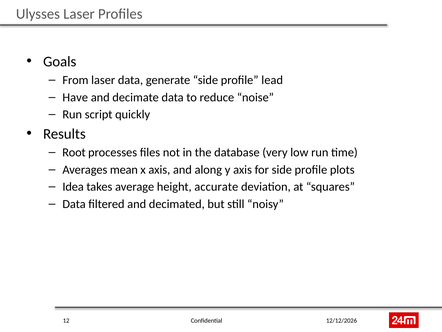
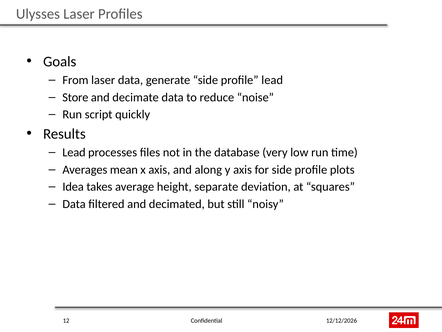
Have: Have -> Store (75, 97)
Root: Root -> Lead (74, 152)
accurate: accurate -> separate (216, 187)
